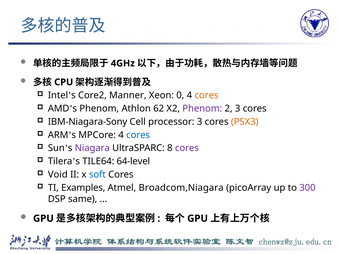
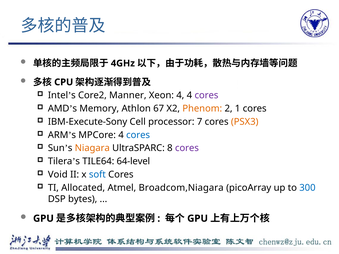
Xeon 0: 0 -> 4 (180, 95)
cores colour: orange -> purple (206, 95)
Phenom: Phenom -> Memory (99, 109)
62: 62 -> 67 (159, 109)
Phenom colour: purple -> orange (202, 109)
2 3: 3 -> 1 (238, 109)
IBM-Niagara-Sony: IBM-Niagara-Sony -> IBM-Execute-Sony (88, 122)
processor 3: 3 -> 7 (200, 122)
Niagara colour: purple -> orange (92, 148)
Examples: Examples -> Allocated (83, 188)
300 colour: purple -> blue (307, 188)
same: same -> bytes (83, 199)
